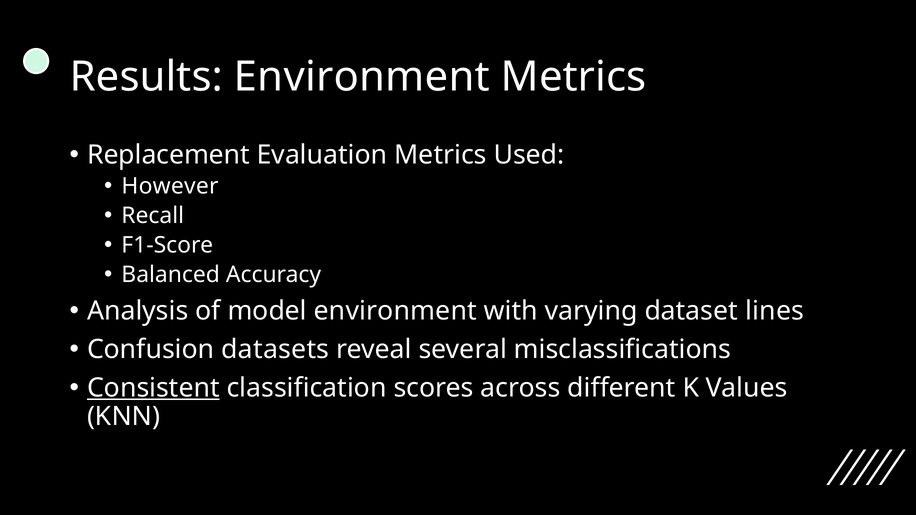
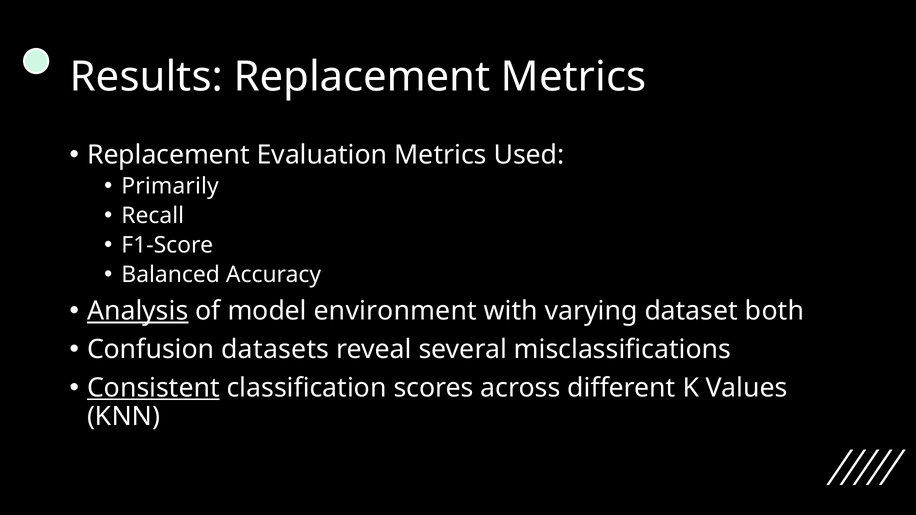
Results Environment: Environment -> Replacement (362, 77)
However: However -> Primarily (170, 186)
Analysis underline: none -> present (138, 311)
lines: lines -> both (775, 311)
